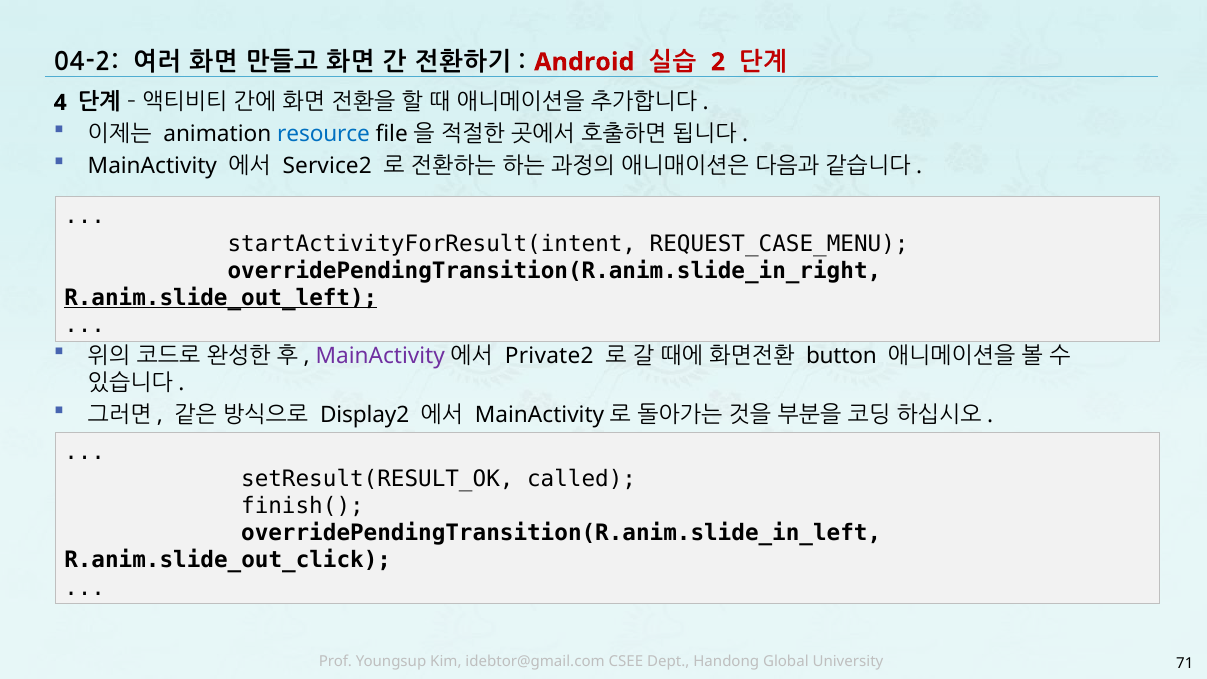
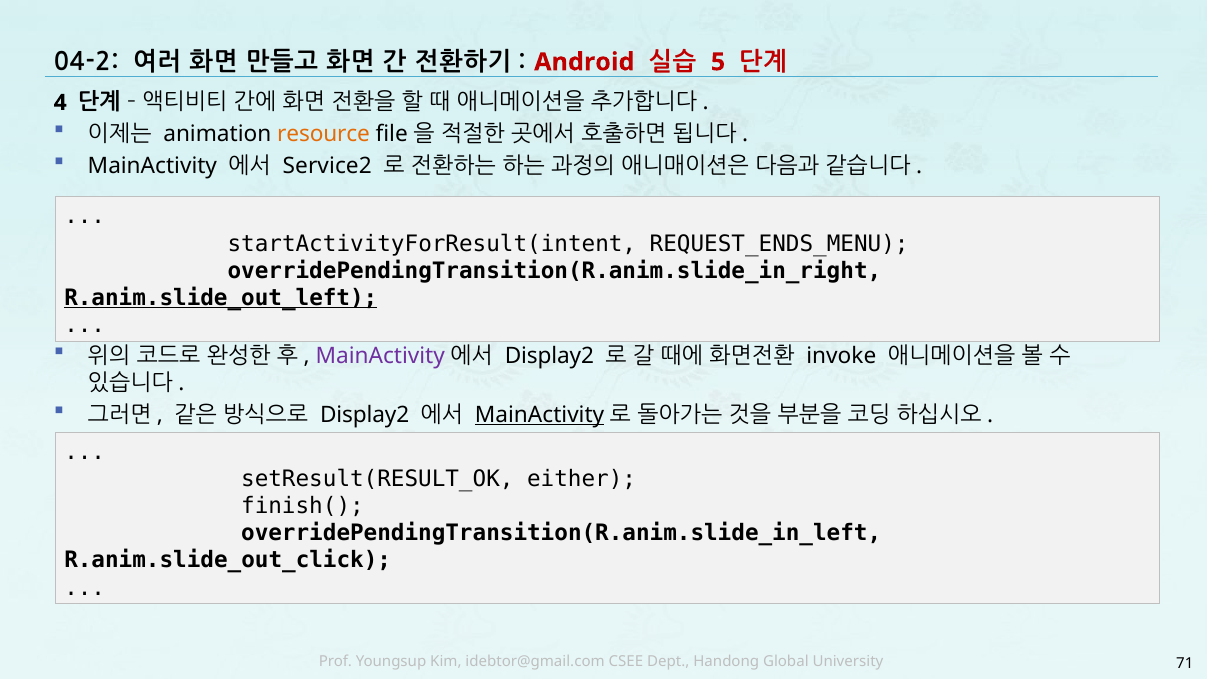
2: 2 -> 5 (718, 62)
resource colour: blue -> orange (324, 134)
REQUEST_CASE_MENU: REQUEST_CASE_MENU -> REQUEST_ENDS_MENU (779, 244)
Private2: Private2 -> Display2 (549, 356)
button: button -> invoke (841, 356)
MainActivity underline: none -> present (540, 415)
called: called -> either (582, 479)
